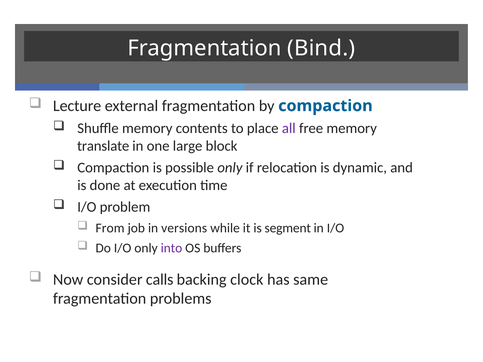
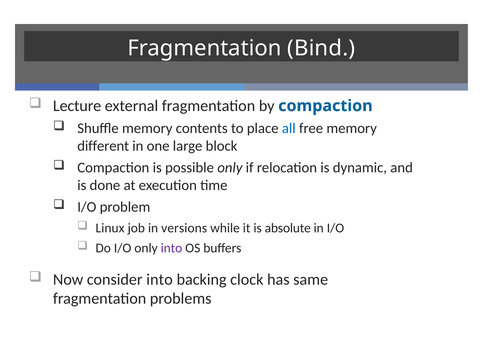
all colour: purple -> blue (289, 128)
translate: translate -> different (103, 146)
From: From -> Linux (110, 228)
segment: segment -> absolute (288, 228)
consider calls: calls -> into (160, 280)
